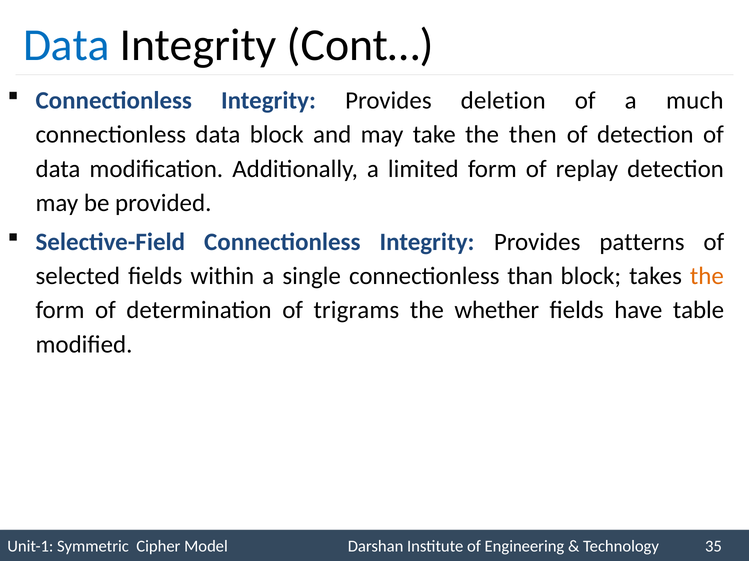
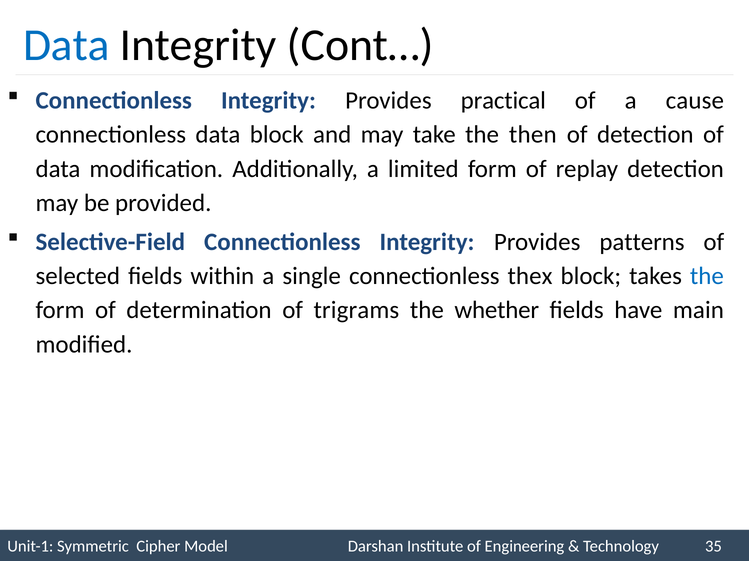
deletion: deletion -> practical (503, 101)
much: much -> cause (695, 101)
than: than -> thex (530, 276)
the colour: orange -> blue (707, 276)
table: table -> main (698, 311)
